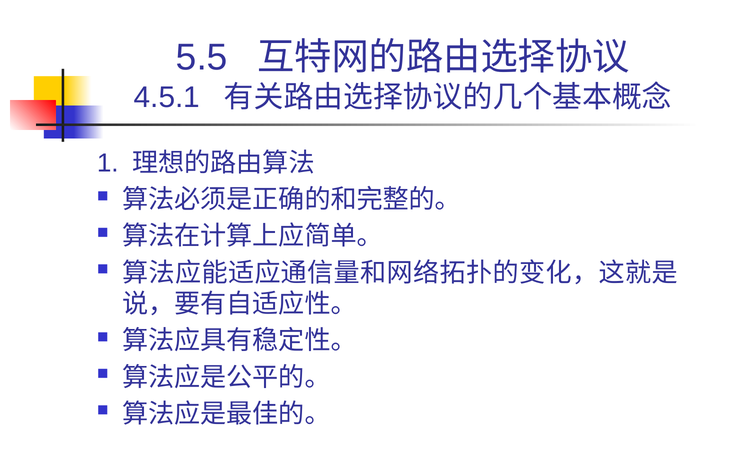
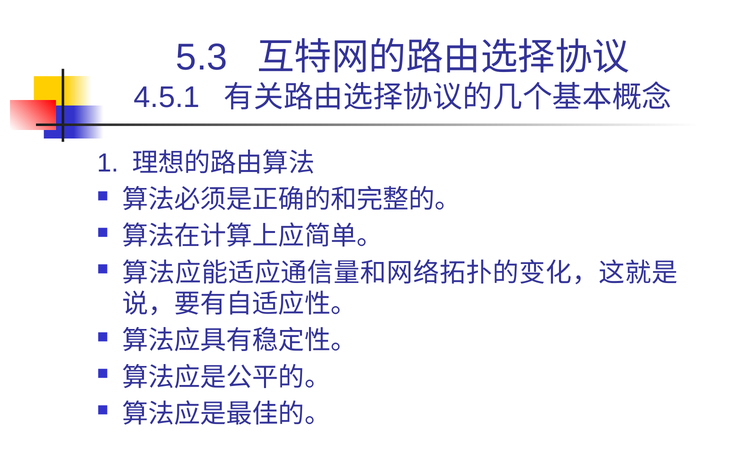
5.5: 5.5 -> 5.3 (202, 57)
